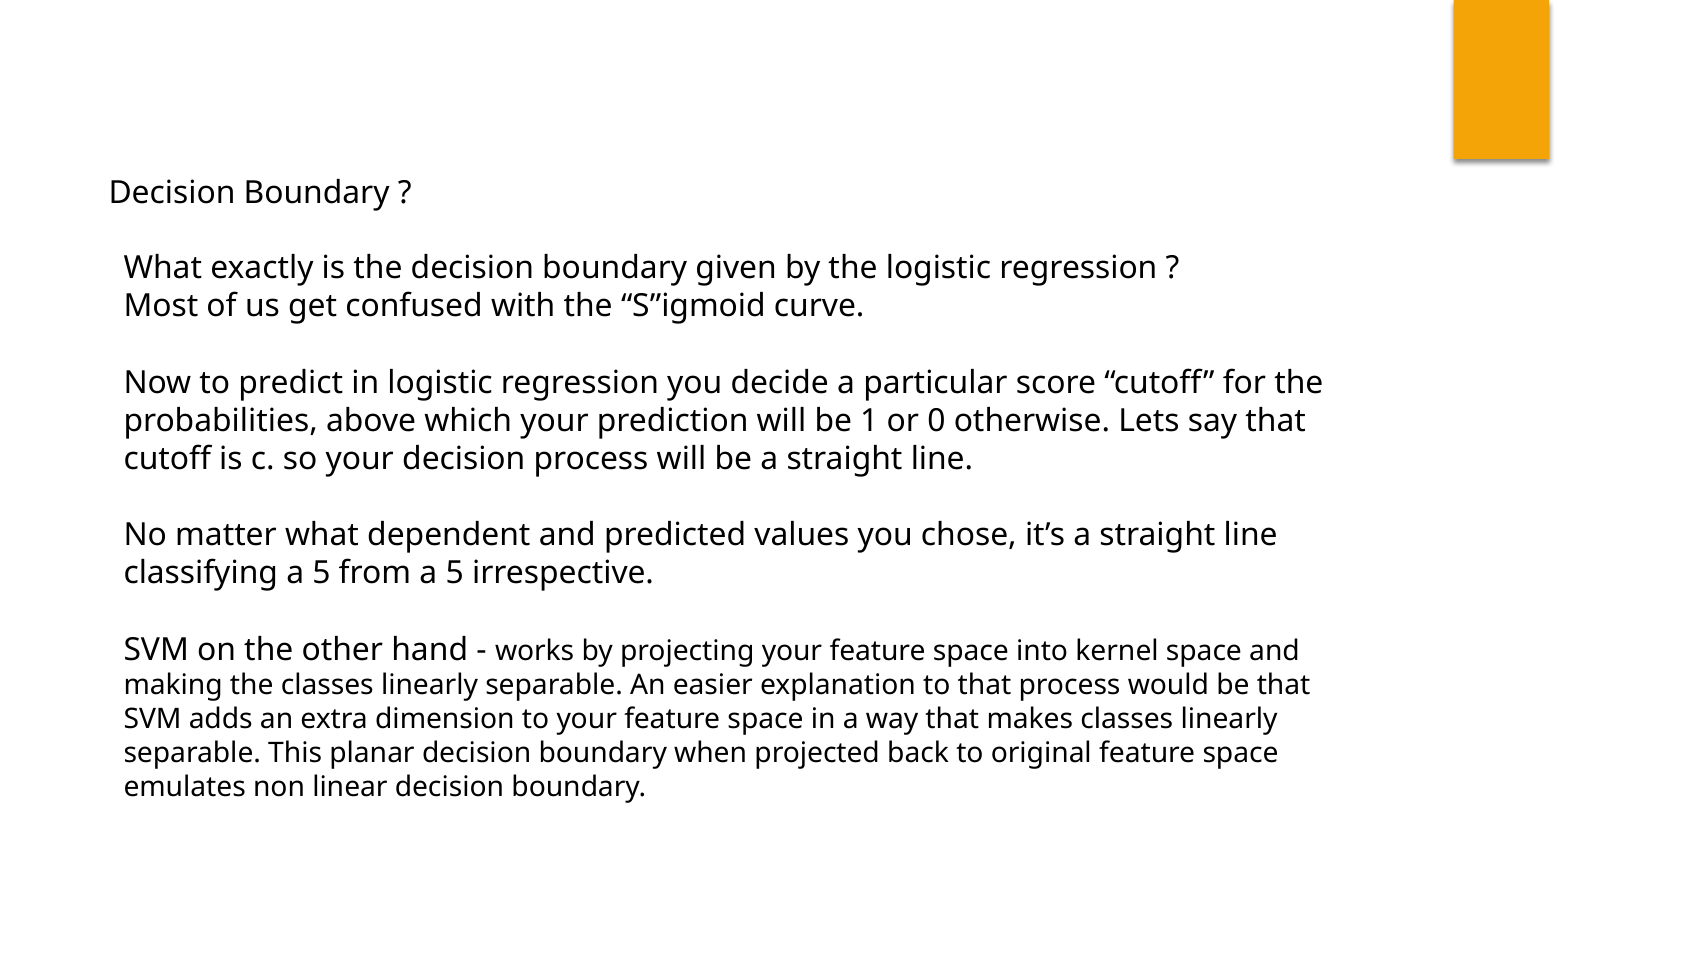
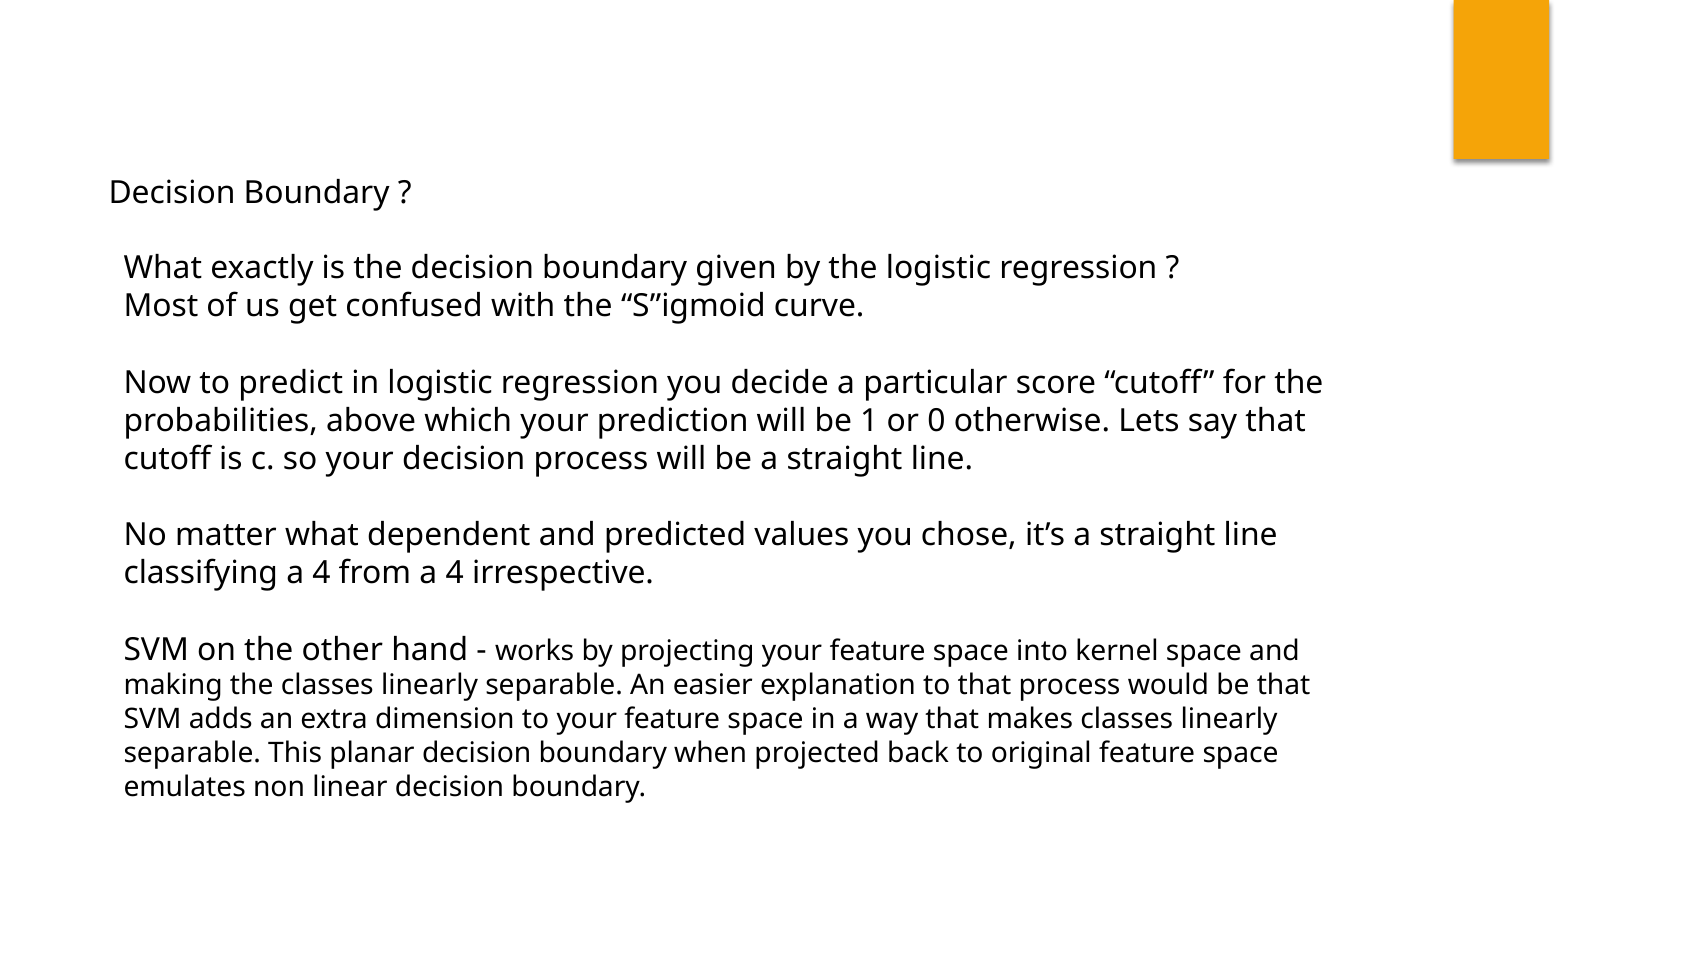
classifying a 5: 5 -> 4 (321, 574)
from a 5: 5 -> 4 (455, 574)
